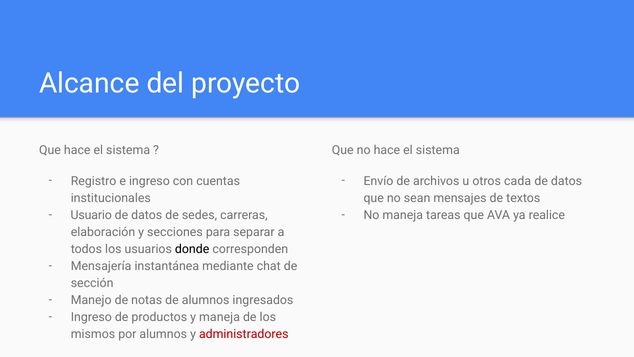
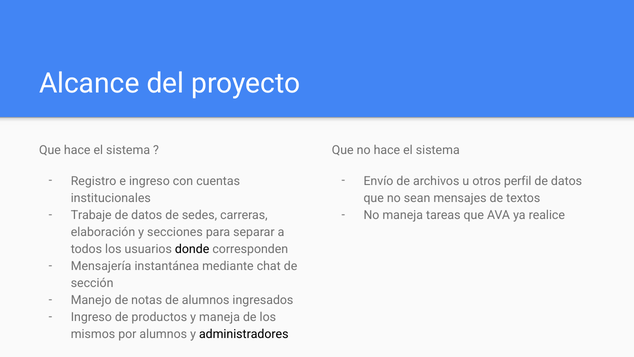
cada: cada -> perfil (518, 181)
Usuario: Usuario -> Trabaje (91, 215)
administradores colour: red -> black (244, 334)
